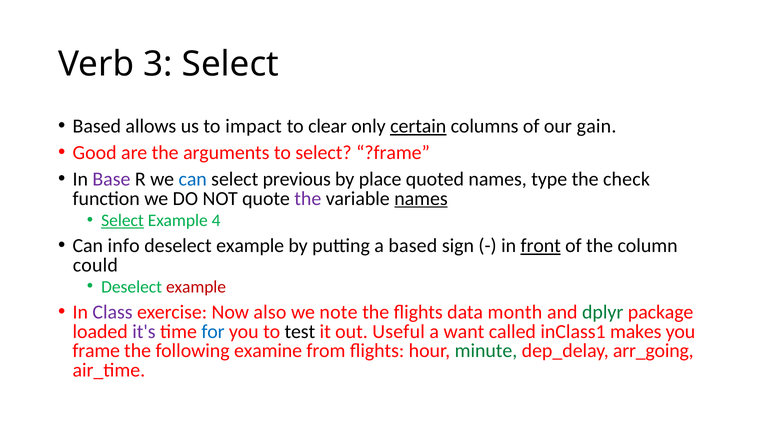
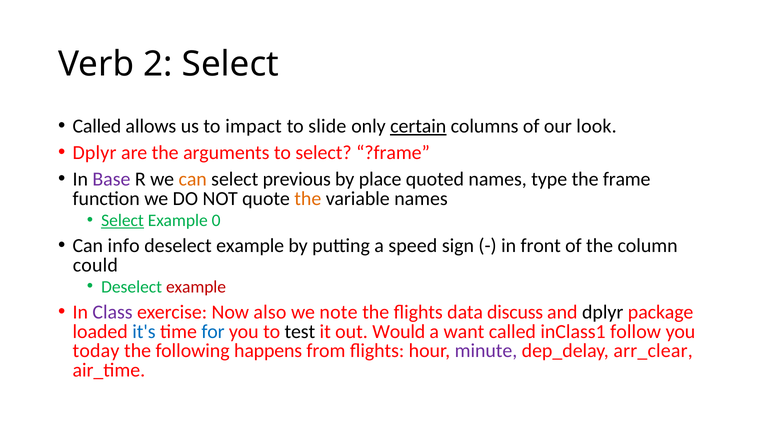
3: 3 -> 2 (158, 64)
Based: Based -> Called (97, 126)
clear: clear -> slide (327, 126)
gain: gain -> look (597, 126)
Good: Good -> Dplyr (95, 153)
can colour: blue -> orange (193, 179)
check: check -> frame (627, 179)
the colour: purple -> orange (308, 198)
names underline: present -> none (421, 198)
4: 4 -> 0 (216, 220)
a based: based -> speed (413, 246)
front underline: present -> none (541, 246)
month: month -> discuss (515, 312)
dplyr colour: green -> black (603, 312)
it's colour: purple -> blue (144, 331)
Useful: Useful -> Would (399, 331)
makes: makes -> follow (636, 331)
frame: frame -> today (96, 351)
examine: examine -> happens (268, 351)
minute colour: green -> purple (486, 351)
arr_going: arr_going -> arr_clear (653, 351)
